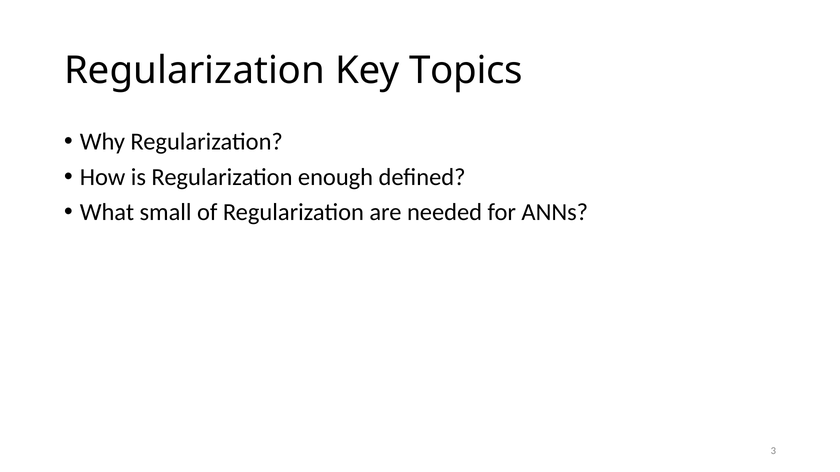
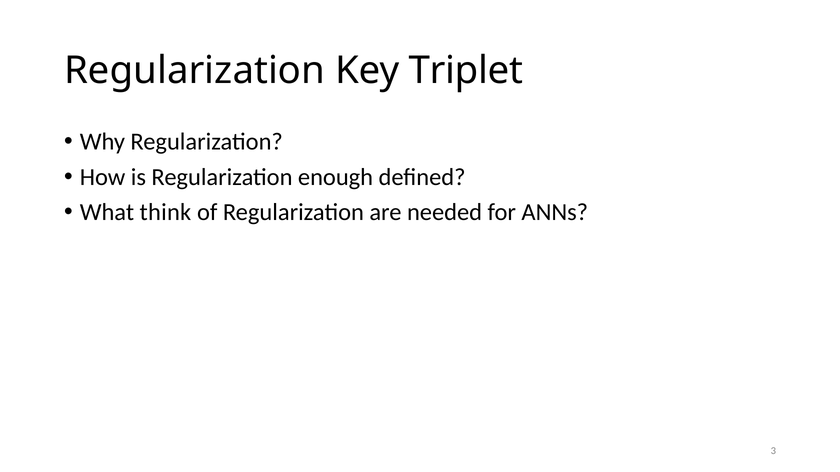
Topics: Topics -> Triplet (466, 71)
small: small -> think (165, 212)
